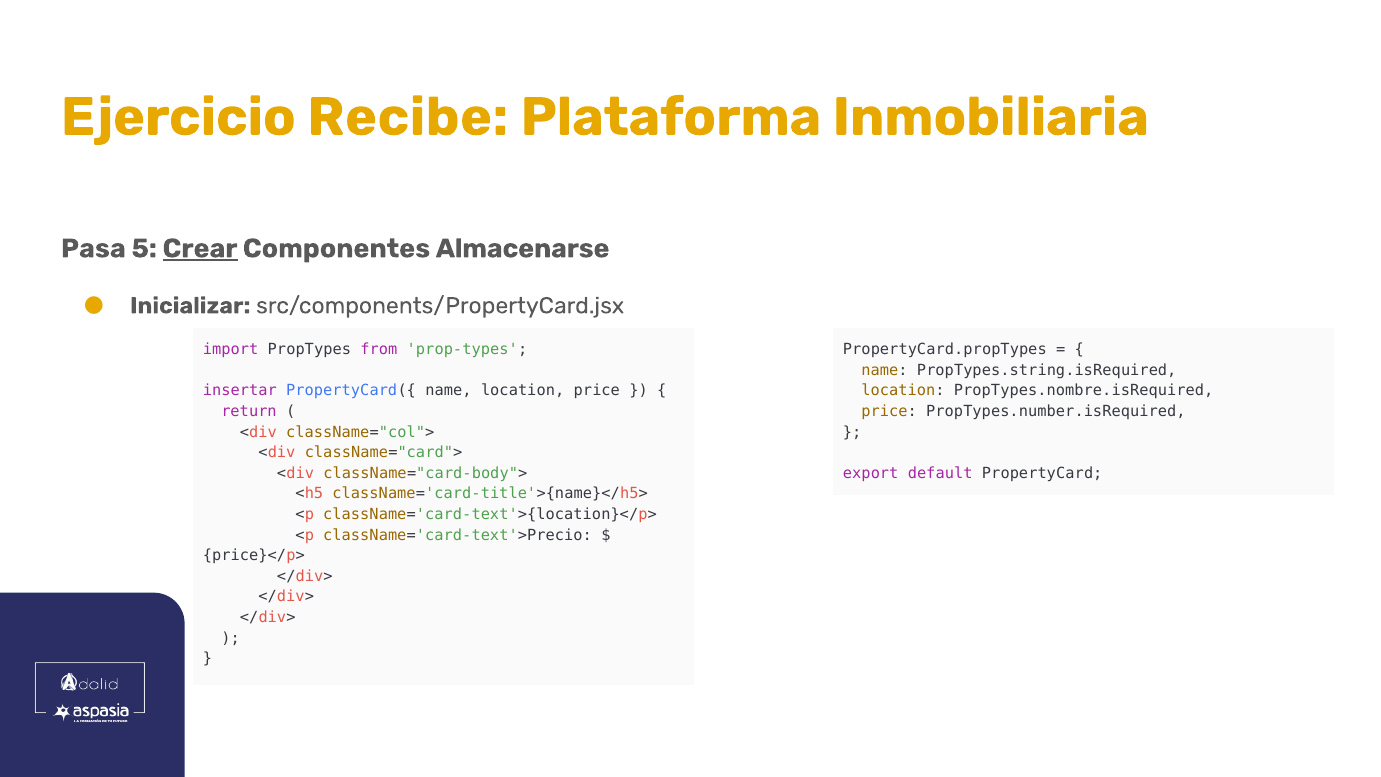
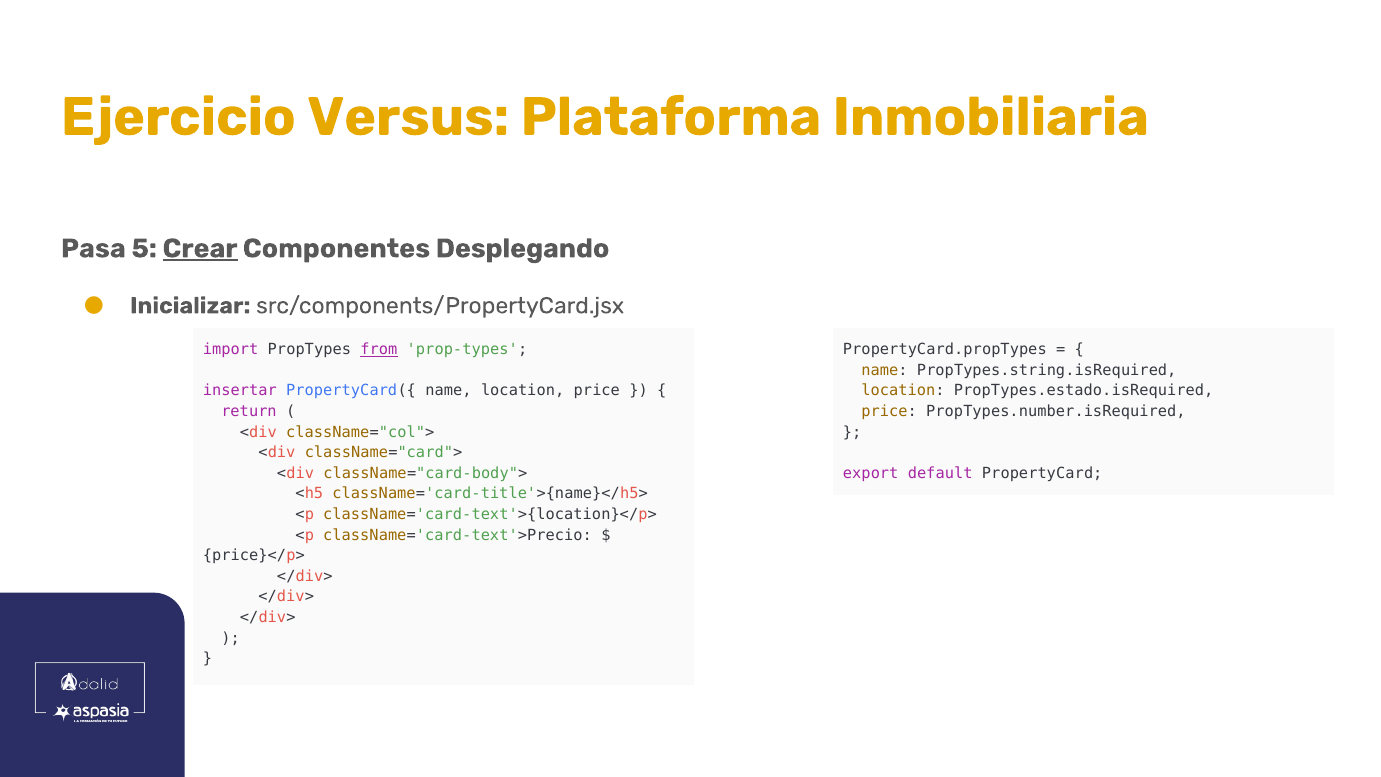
Recibe: Recibe -> Versus (408, 117)
Almacenarse: Almacenarse -> Desplegando (523, 248)
from underline: none -> present (379, 349)
PropTypes.nombre.isRequired: PropTypes.nombre.isRequired -> PropTypes.estado.isRequired (1084, 391)
